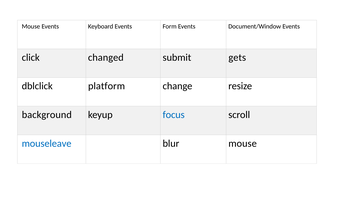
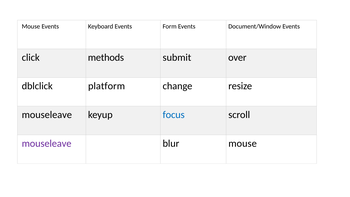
changed: changed -> methods (106, 57)
gets: gets -> over (237, 57)
background: background -> mouseleave (47, 115)
mouseleave colour: blue -> purple (47, 143)
